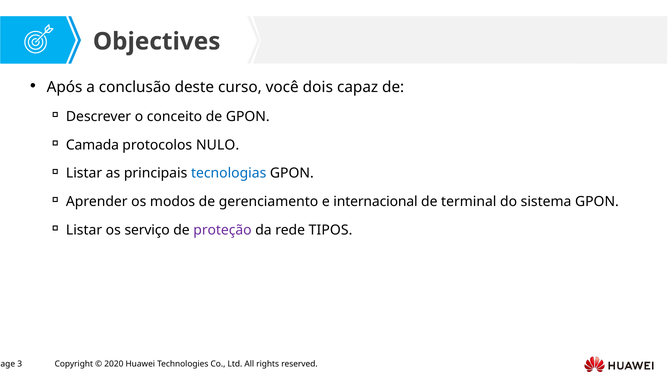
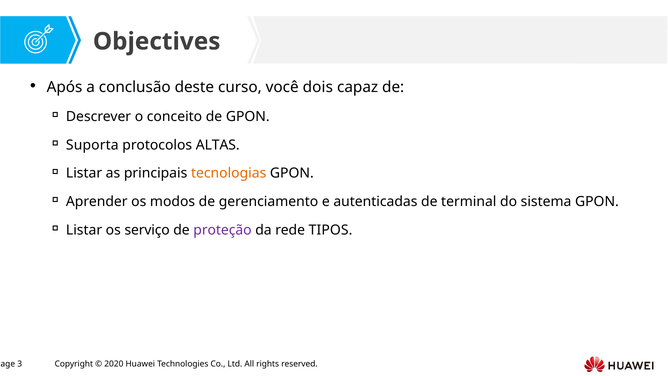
Camada: Camada -> Suporta (92, 145)
NULO: NULO -> ALTAS (218, 145)
tecnologias colour: blue -> orange (229, 173)
internacional: internacional -> autenticadas (375, 202)
